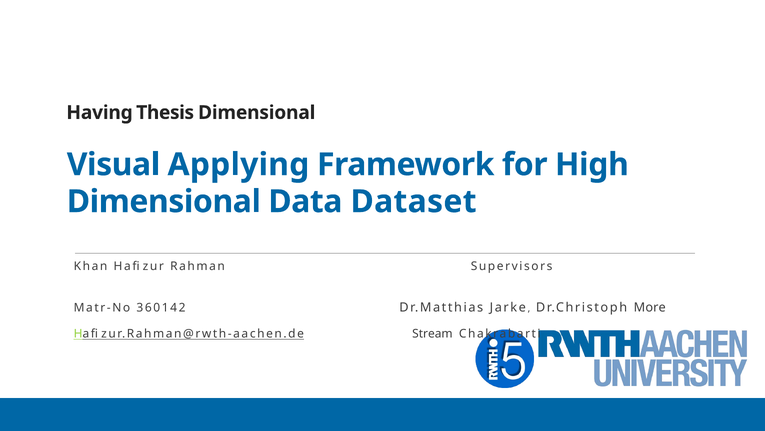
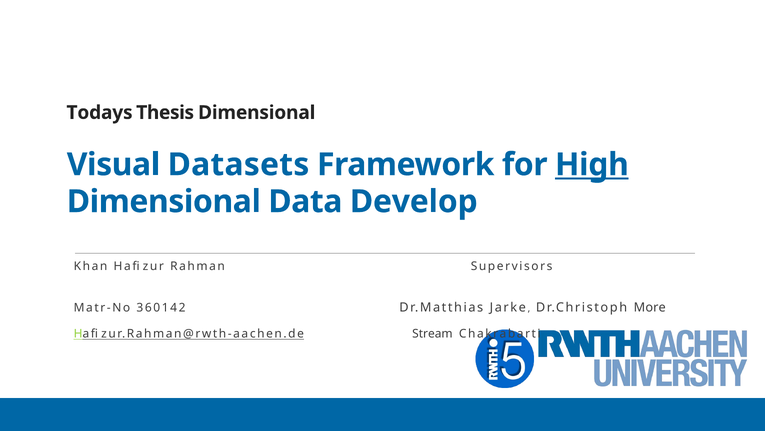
Having: Having -> Todays (100, 112)
Applying: Applying -> Datasets (238, 164)
High underline: none -> present (592, 164)
Dataset: Dataset -> Develop (414, 201)
